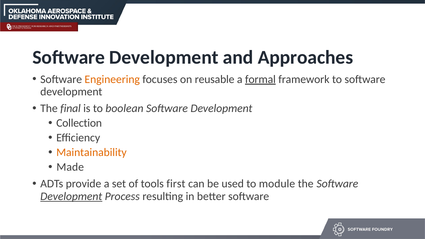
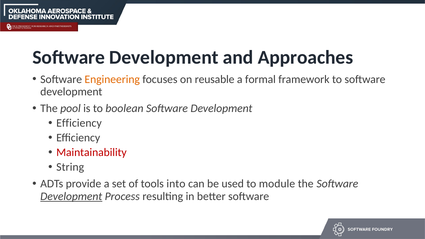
formal underline: present -> none (260, 79)
final: final -> pool (70, 109)
Collection: Collection -> Efficiency (79, 123)
Maintainability colour: orange -> red (91, 152)
Made: Made -> String (70, 167)
first: first -> into (176, 184)
